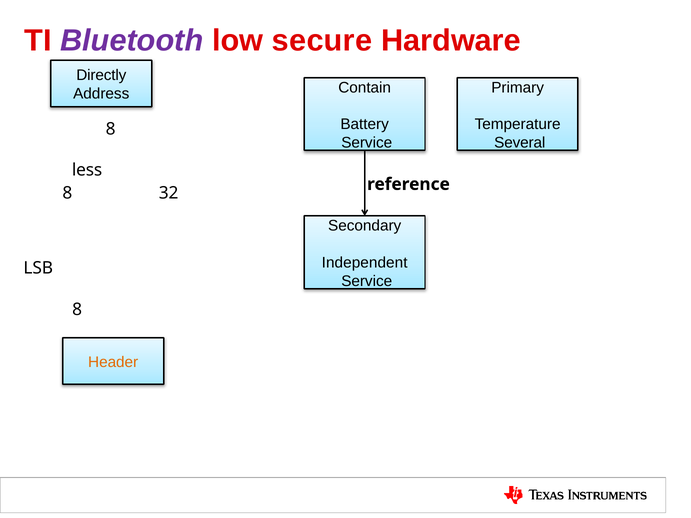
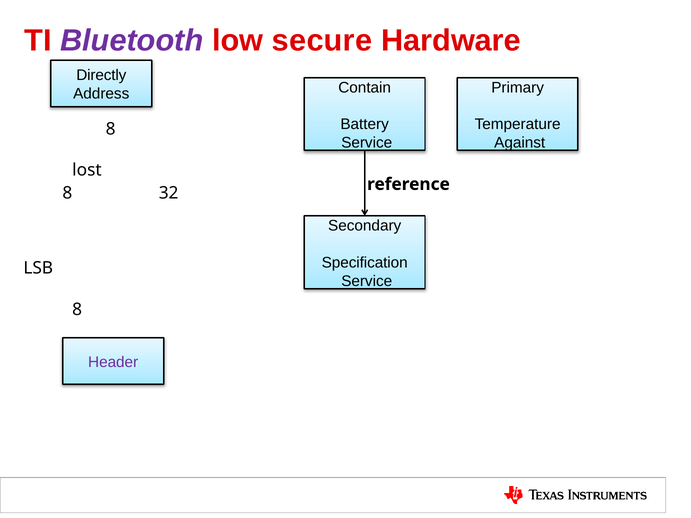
Several: Several -> Against (520, 143)
less: less -> lost (87, 170)
Independent: Independent -> Specification (365, 263)
Header colour: orange -> purple (113, 362)
